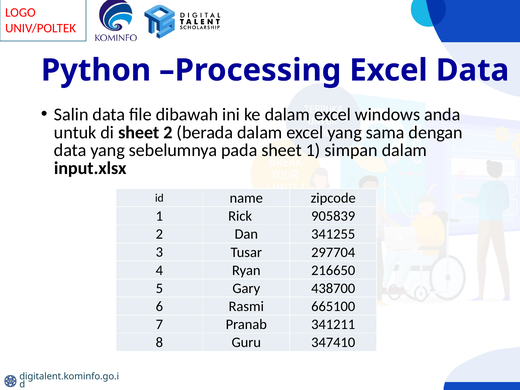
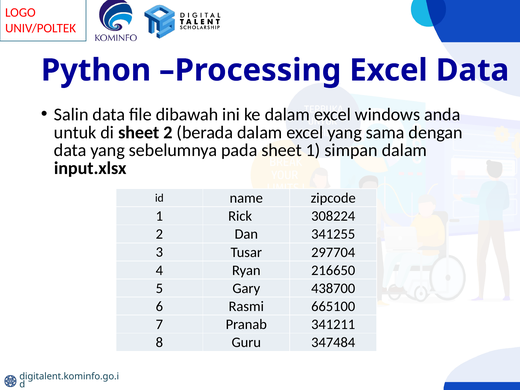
905839: 905839 -> 308224 (333, 216)
347410: 347410 -> 347484 (333, 343)
